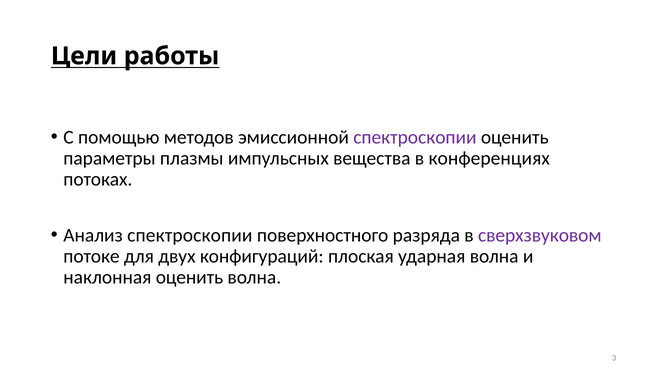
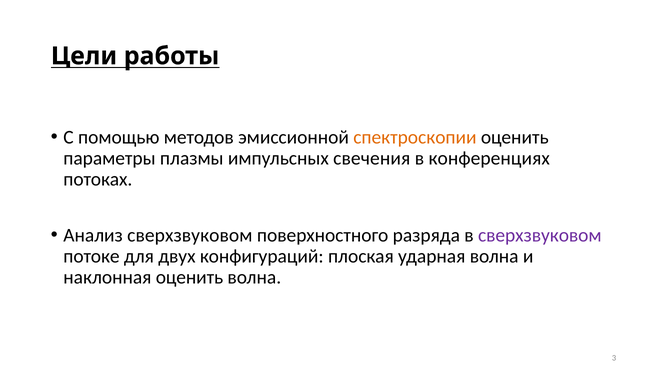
спектроскопии colour: purple -> orange (415, 137)
вещества: вещества -> свечения (372, 158)
Анализ спектроскопии: спектроскопии -> сверхзвуковом (190, 235)
